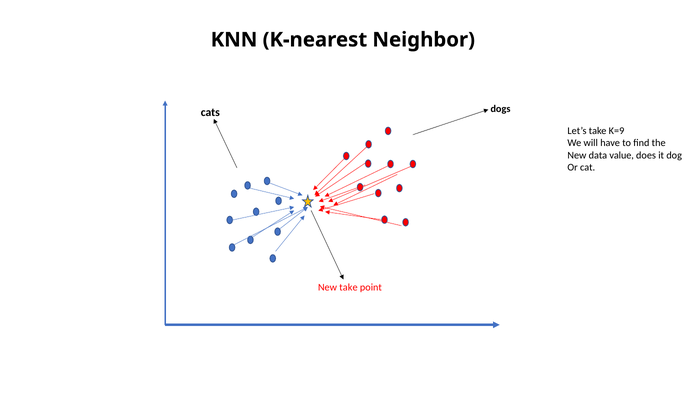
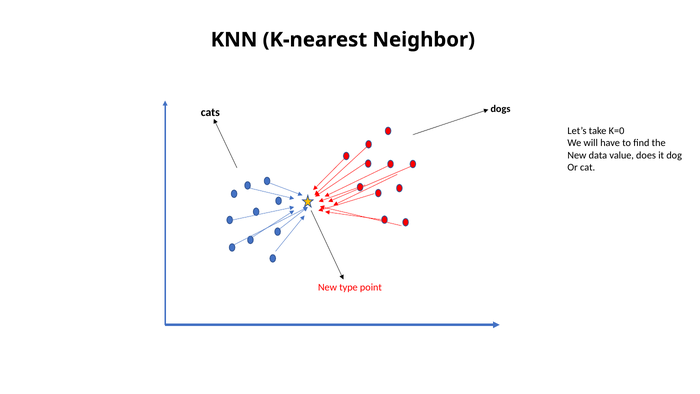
K=9: K=9 -> K=0 (617, 131)
New take: take -> type (348, 287)
